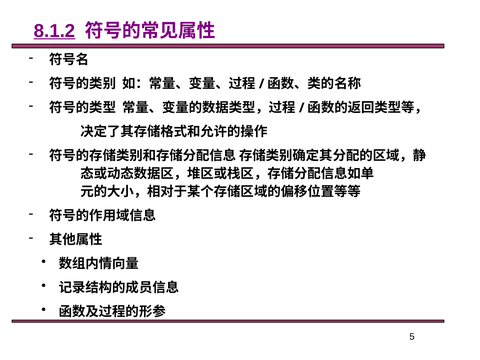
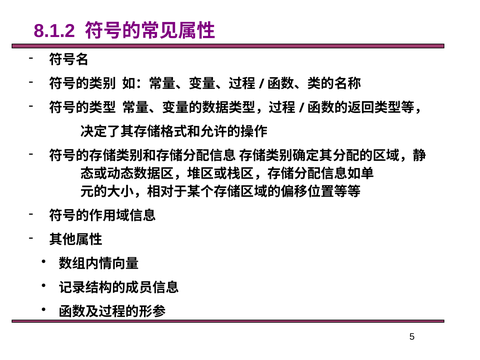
8.1.2 underline: present -> none (55, 31)
